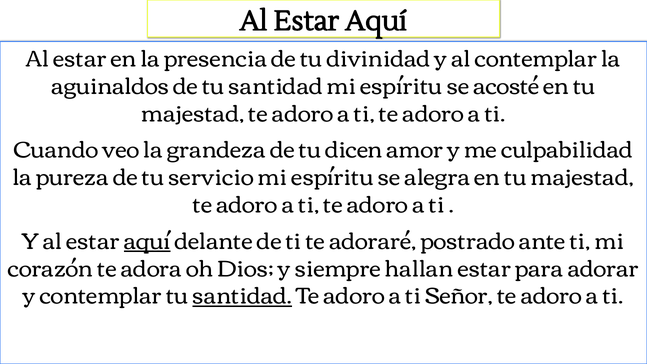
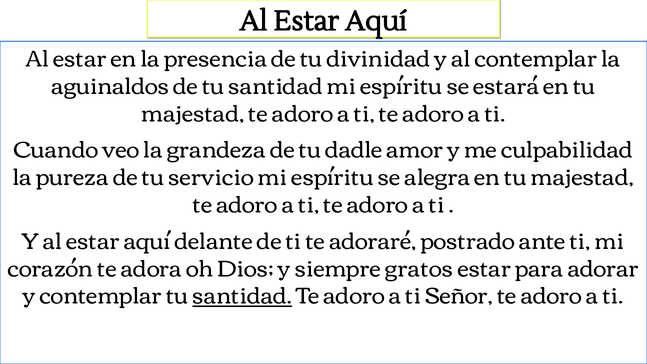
acosté: acosté -> estará (506, 87)
dicen: dicen -> dadle (354, 150)
aquí underline: present -> none (147, 241)
hallan: hallan -> gratos (419, 269)
